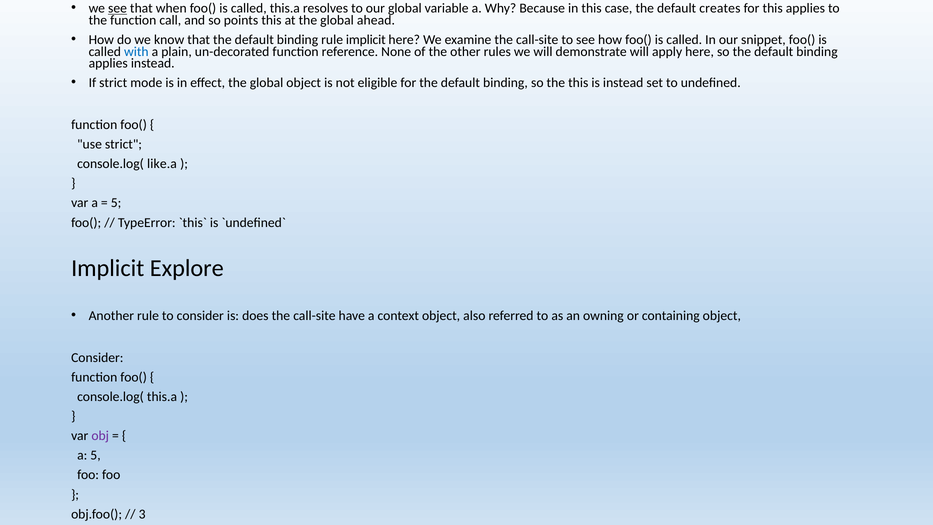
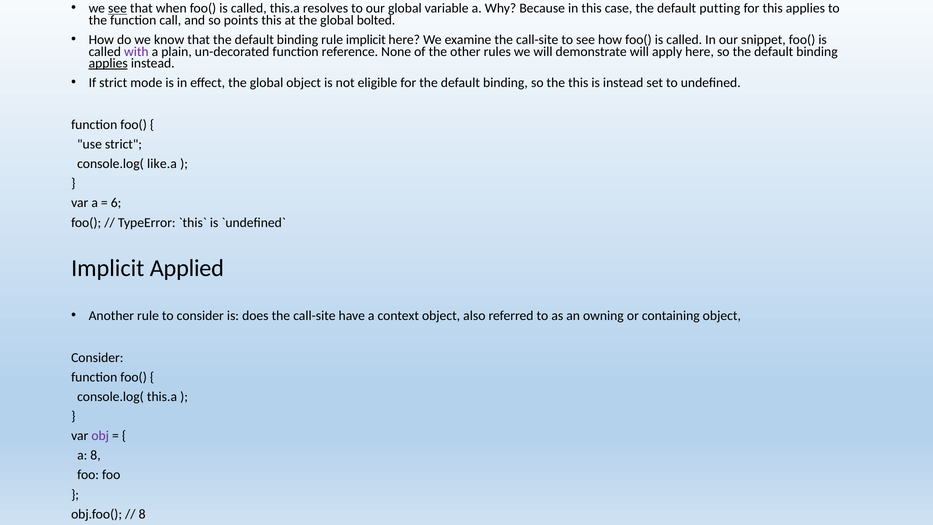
creates: creates -> putting (720, 8)
ahead: ahead -> bolted (376, 20)
with colour: blue -> purple (136, 51)
applies underline: none -> present (108, 63)
5: 5 -> 6 (116, 203)
Explore: Explore -> Applied (187, 268)
a 5: 5 -> 8 (96, 455)
3: 3 -> 8 (142, 514)
